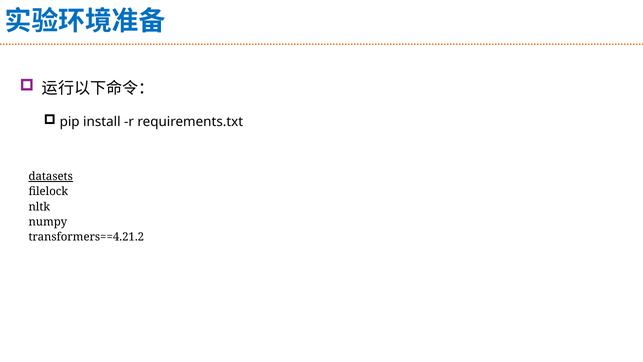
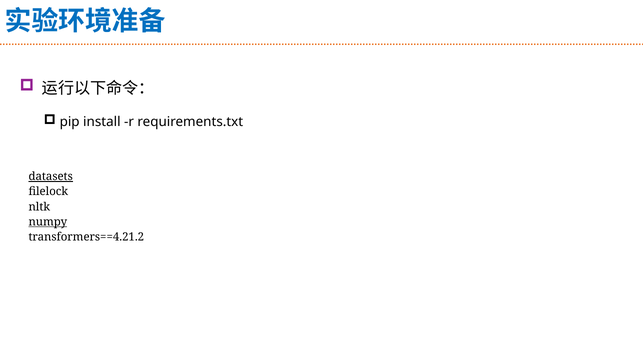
numpy underline: none -> present (48, 222)
